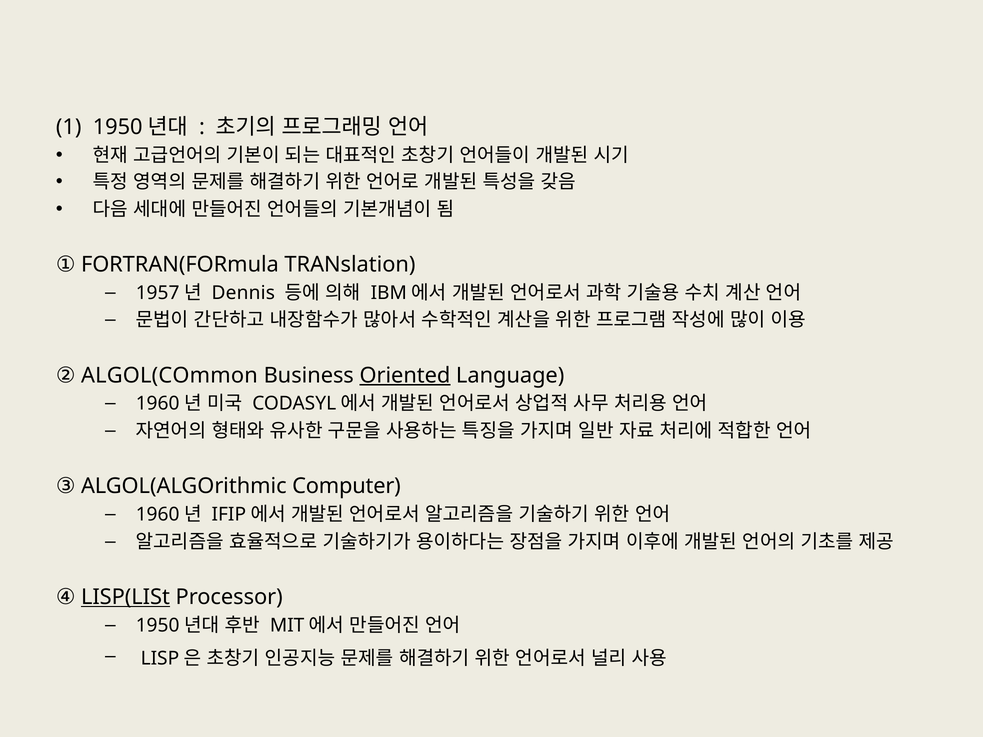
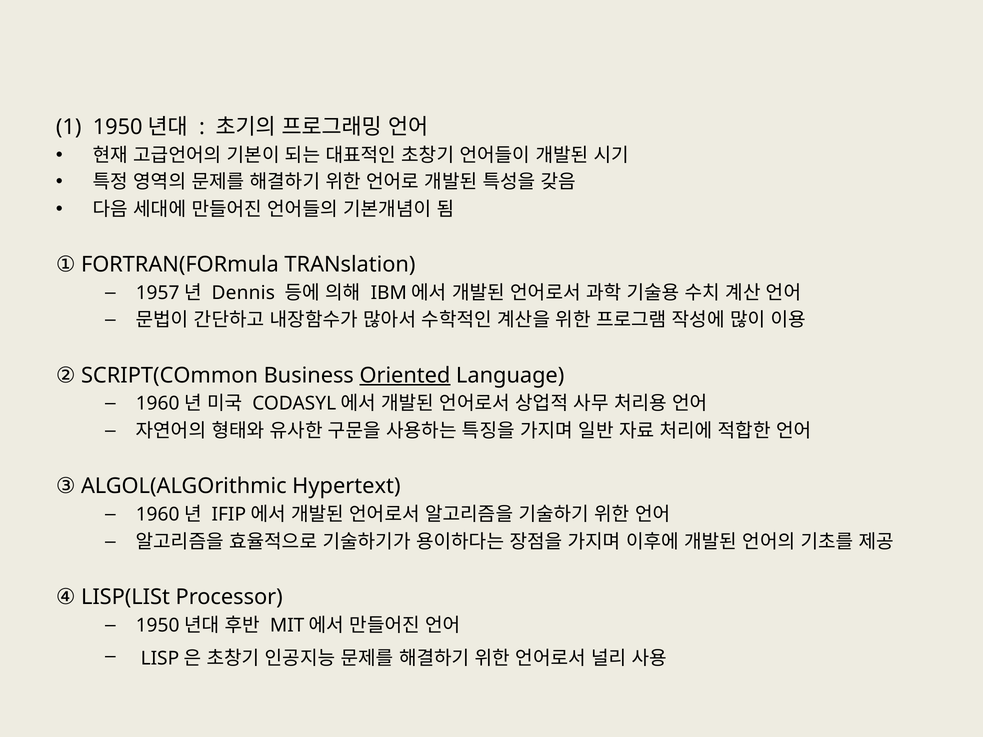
ALGOL(COmmon: ALGOL(COmmon -> SCRIPT(COmmon (170, 376)
Computer: Computer -> Hypertext (346, 486)
LISP(LISt underline: present -> none (125, 597)
